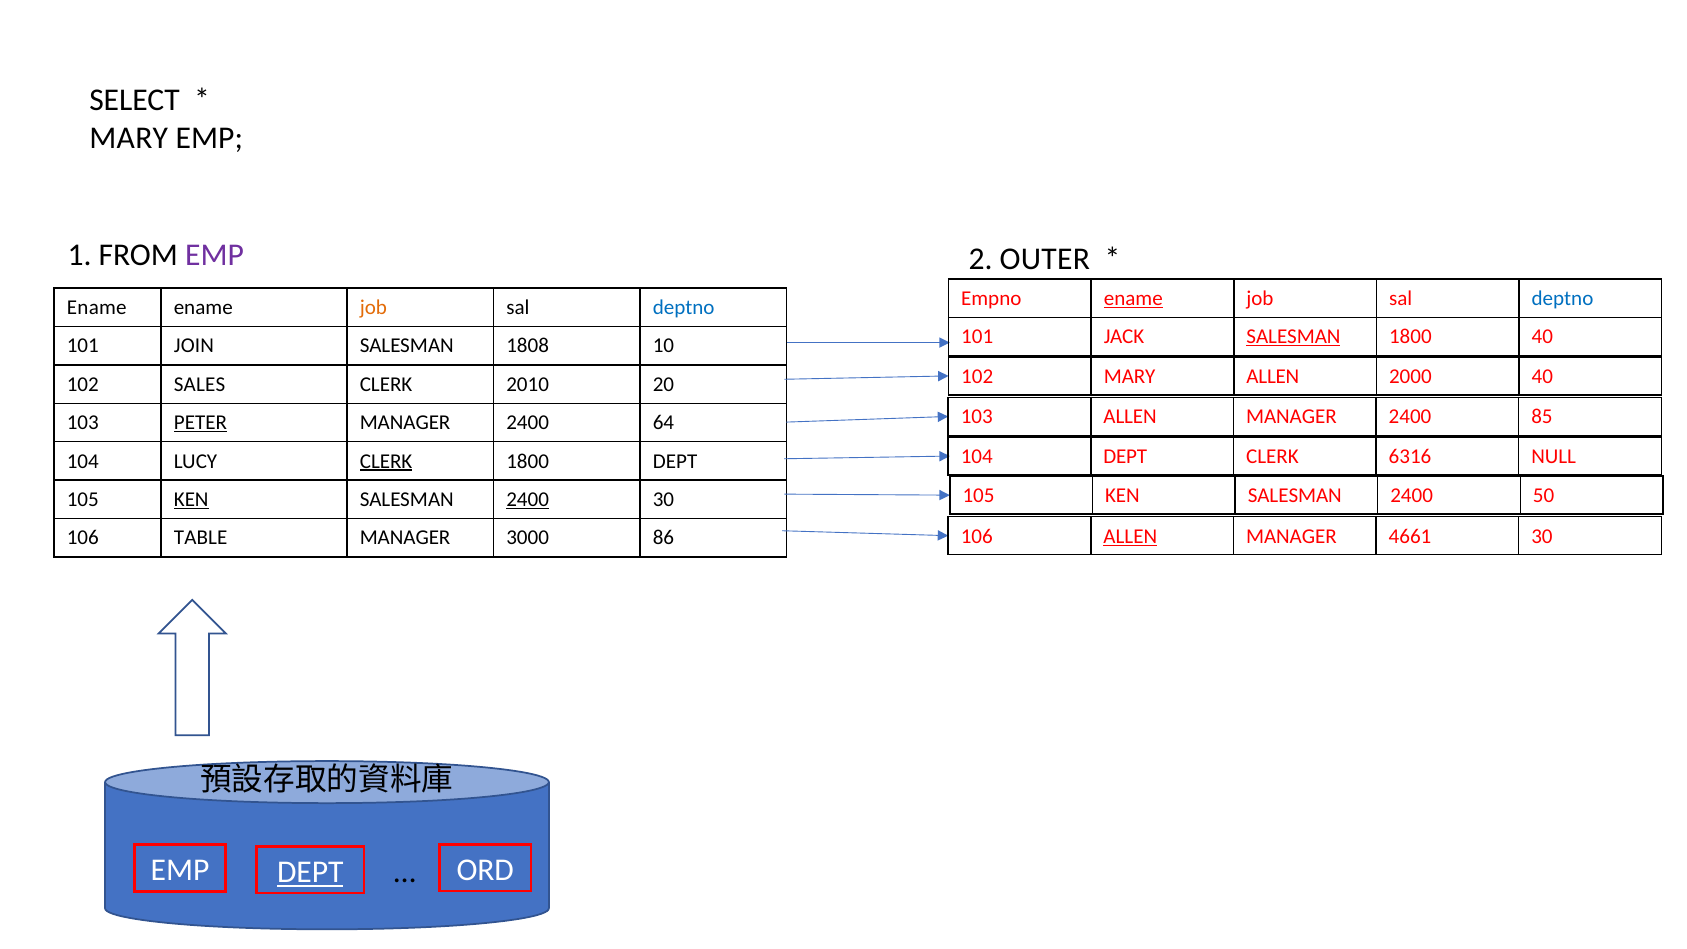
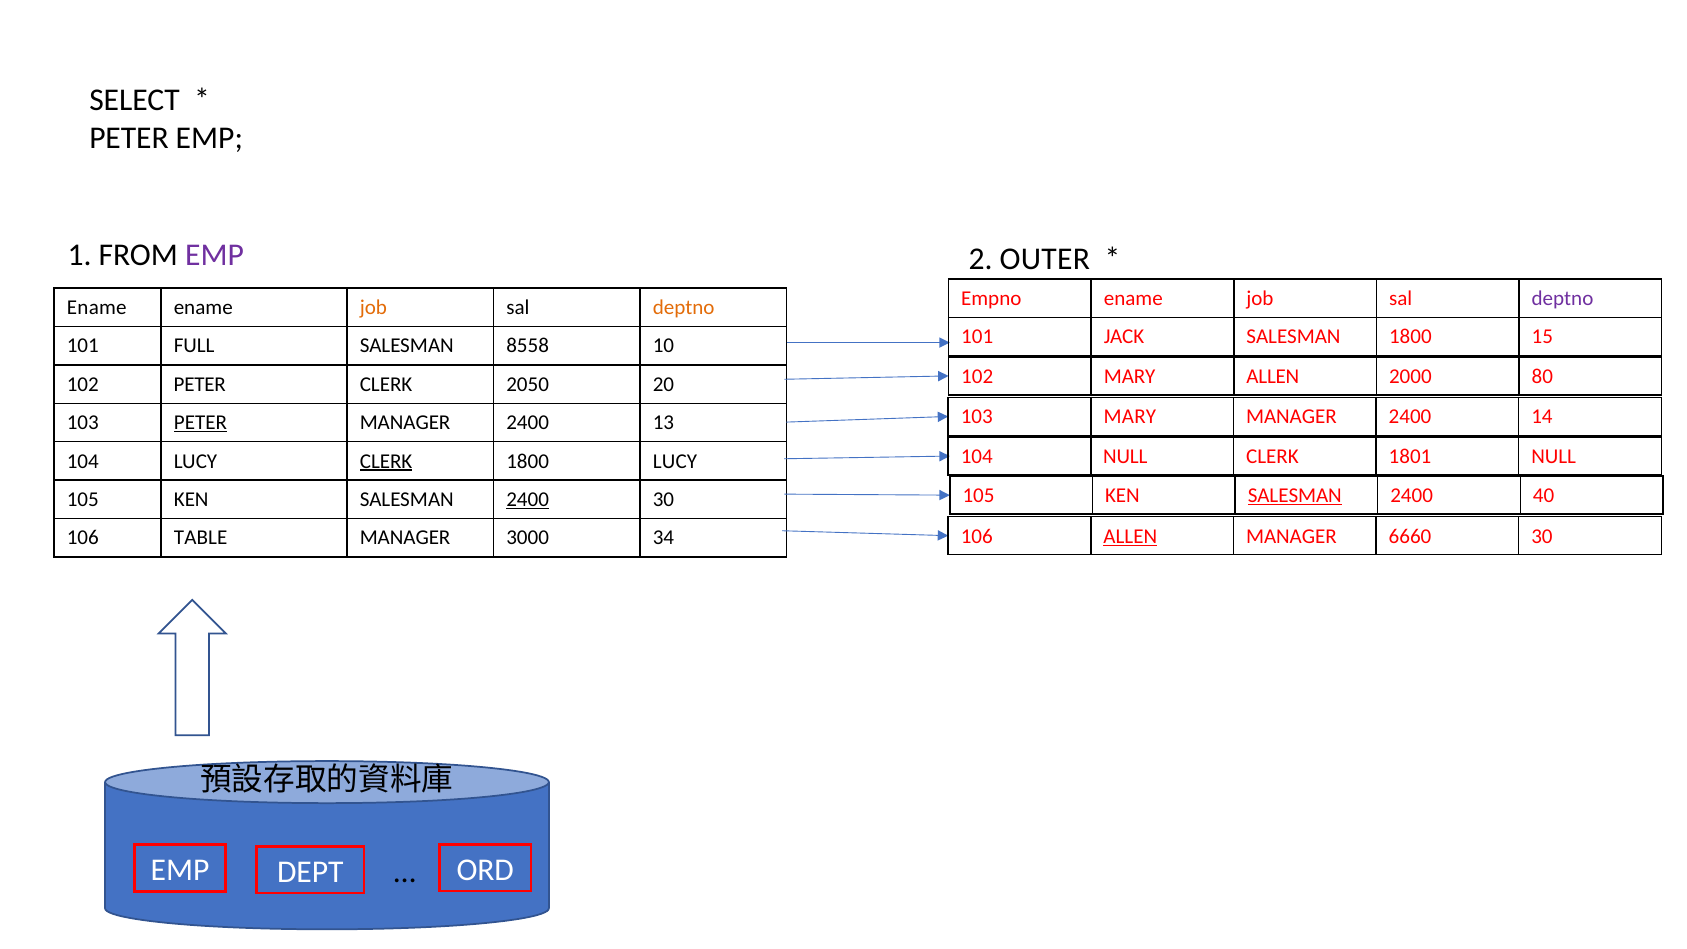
MARY: MARY -> PETER (129, 138)
ename underline: present -> none (1133, 298)
deptno colour: blue -> purple (1563, 298)
deptno colour: blue -> orange (684, 307)
SALESMAN underline: present -> none (1293, 337)
1800 40: 40 -> 15 (1542, 337)
JOIN: JOIN -> FULL (194, 346)
1808: 1808 -> 8558 (528, 346)
2000 40: 40 -> 80 (1542, 376)
102 SALES: SALES -> PETER (200, 384)
2010: 2010 -> 2050 (528, 384)
103 ALLEN: ALLEN -> MARY (1130, 417)
85: 85 -> 14 (1542, 417)
64: 64 -> 13 (663, 423)
104 DEPT: DEPT -> NULL (1125, 457)
6316: 6316 -> 1801 (1410, 457)
1800 DEPT: DEPT -> LUCY (675, 461)
SALESMAN underline: none -> present (1295, 496)
50: 50 -> 40 (1544, 496)
KEN underline: present -> none (191, 499)
4661: 4661 -> 6660 (1410, 536)
86: 86 -> 34 (663, 538)
DEPT underline: present -> none (310, 872)
